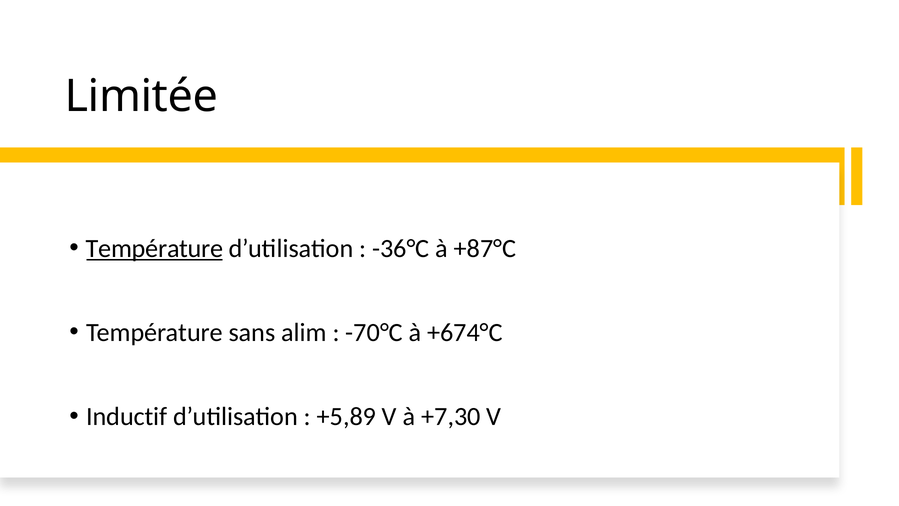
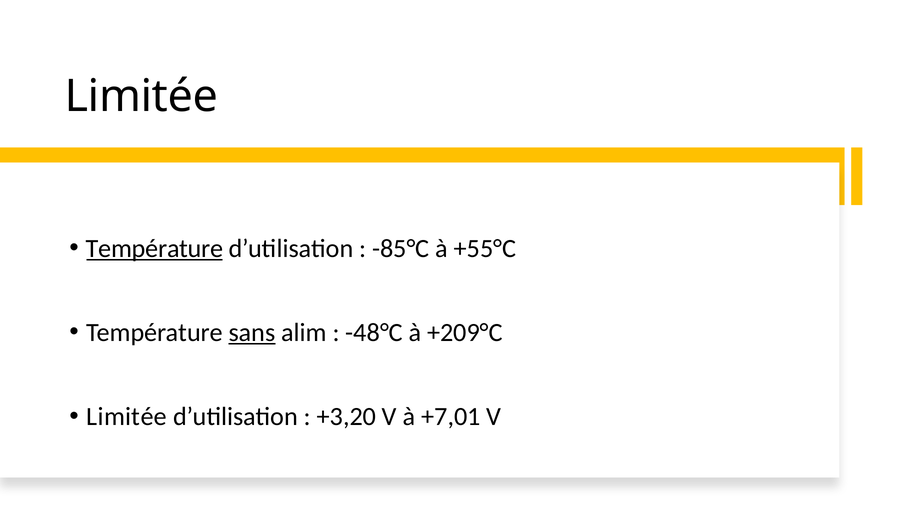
-36°C: -36°C -> -85°C (401, 248)
+87°C: +87°C -> +55°C (485, 248)
sans underline: none -> present (252, 332)
-70°C: -70°C -> -48°C (374, 332)
+674°C: +674°C -> +209°C (465, 332)
Inductif: Inductif -> Limitée (127, 417)
+5,89: +5,89 -> +3,20 (346, 417)
+7,30: +7,30 -> +7,01 (451, 417)
